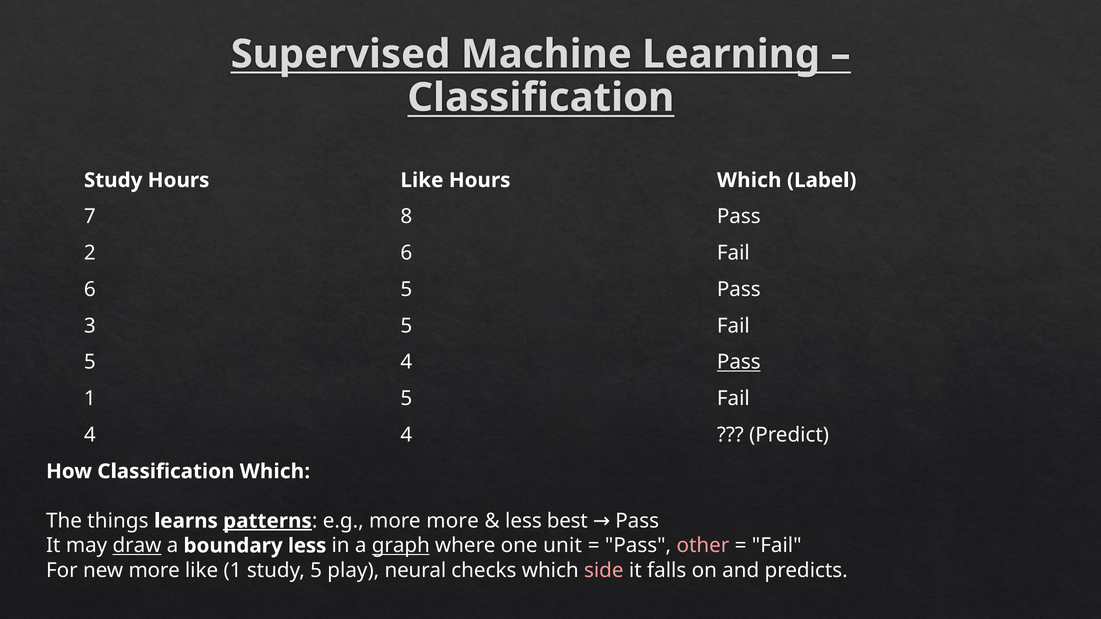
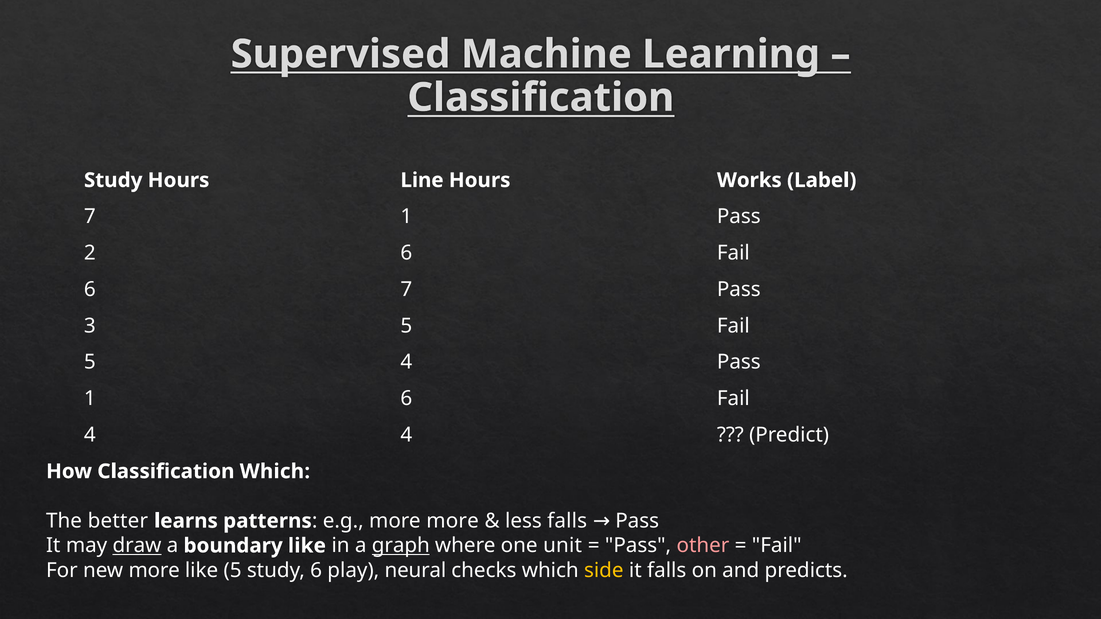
Hours Like: Like -> Line (422, 180)
Hours Which: Which -> Works (749, 180)
7 8: 8 -> 1 (406, 217)
6 5: 5 -> 7 (406, 289)
Pass underline: present -> none (739, 362)
1 5: 5 -> 6 (406, 399)
things: things -> better (118, 521)
patterns underline: present -> none (267, 521)
less best: best -> falls (567, 521)
boundary less: less -> like (307, 546)
like 1: 1 -> 5 (233, 571)
study 5: 5 -> 6 (316, 571)
side colour: pink -> yellow (604, 571)
